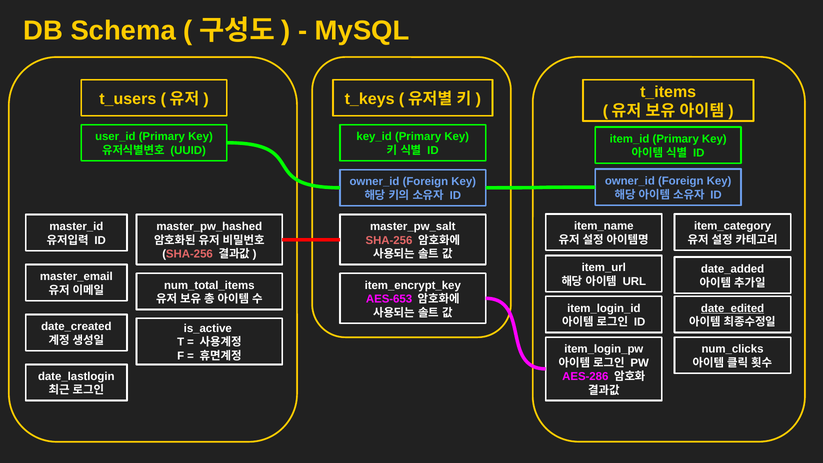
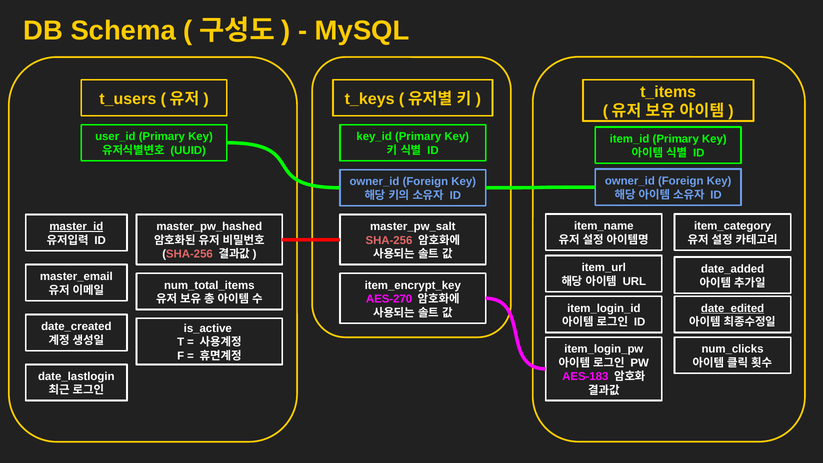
master_id underline: none -> present (76, 227)
AES-653: AES-653 -> AES-270 (389, 299)
AES-286: AES-286 -> AES-183 (585, 376)
